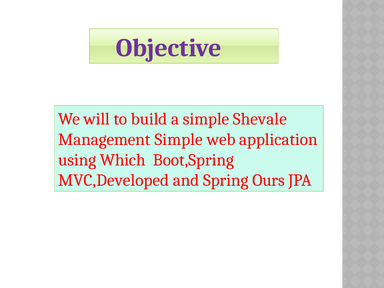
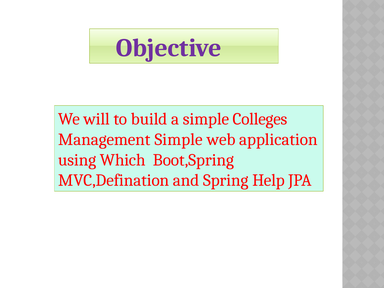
Shevale: Shevale -> Colleges (260, 119)
MVC,Developed: MVC,Developed -> MVC,Defination (114, 180)
Ours: Ours -> Help (268, 180)
